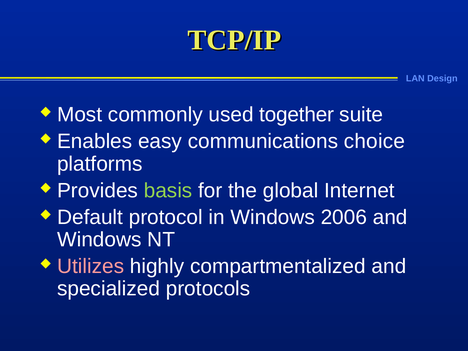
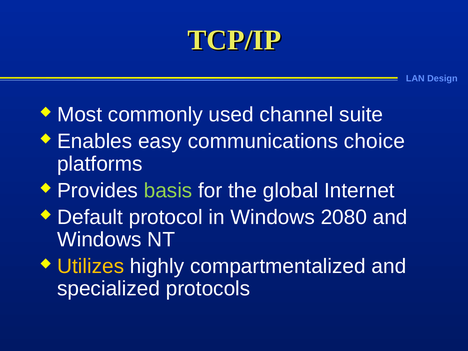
together: together -> channel (296, 115)
2006: 2006 -> 2080 (344, 217)
Utilizes colour: pink -> yellow (91, 266)
